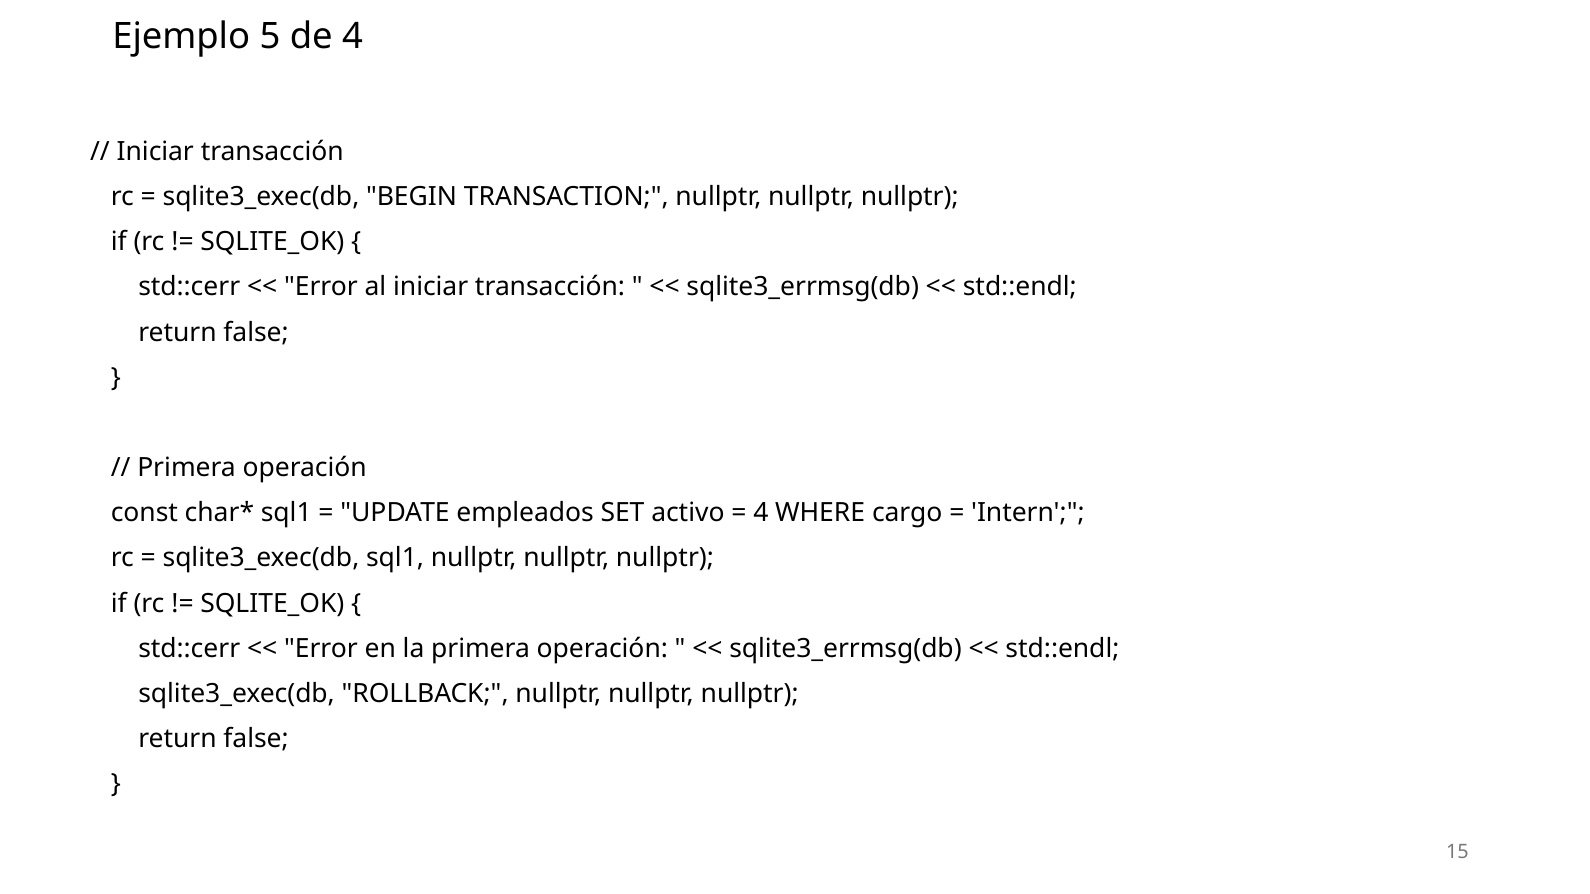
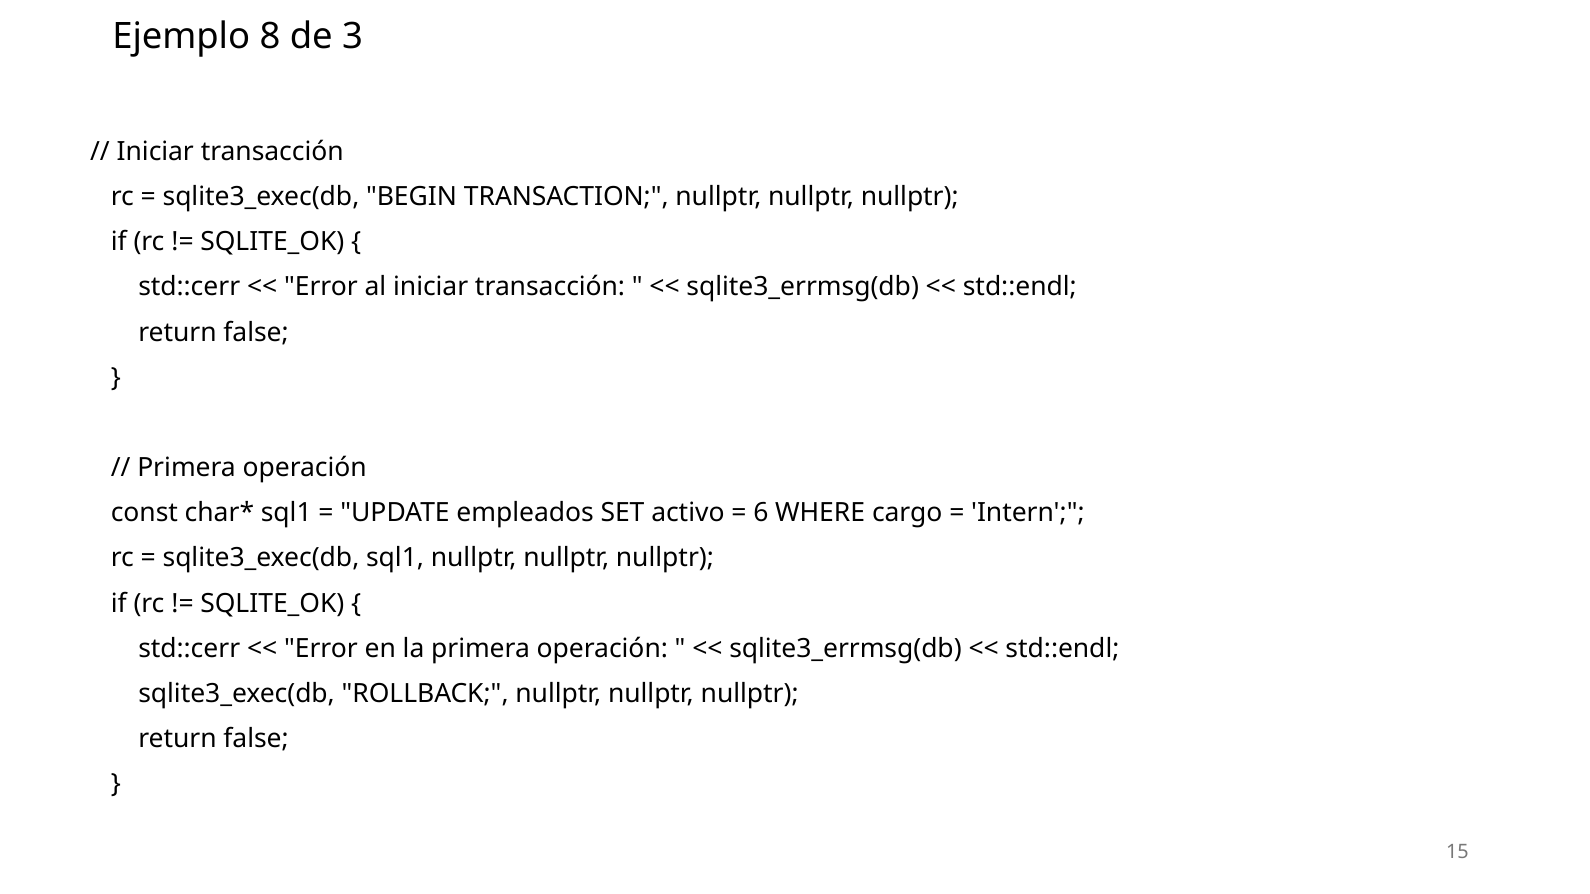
5: 5 -> 8 (270, 37)
de 4: 4 -> 3 (352, 37)
4: 4 -> 6 (761, 513)
